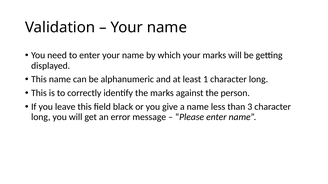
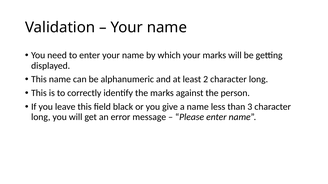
1: 1 -> 2 (206, 80)
